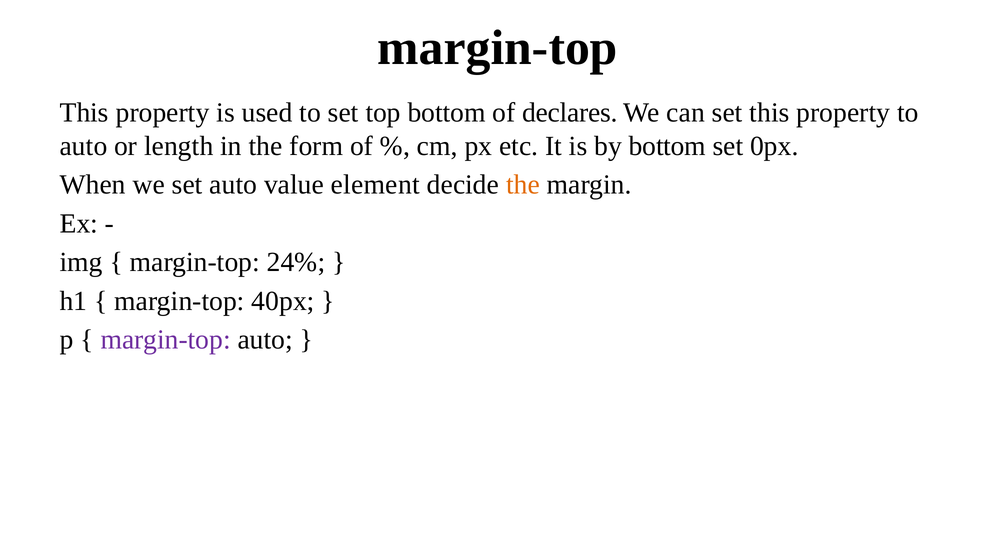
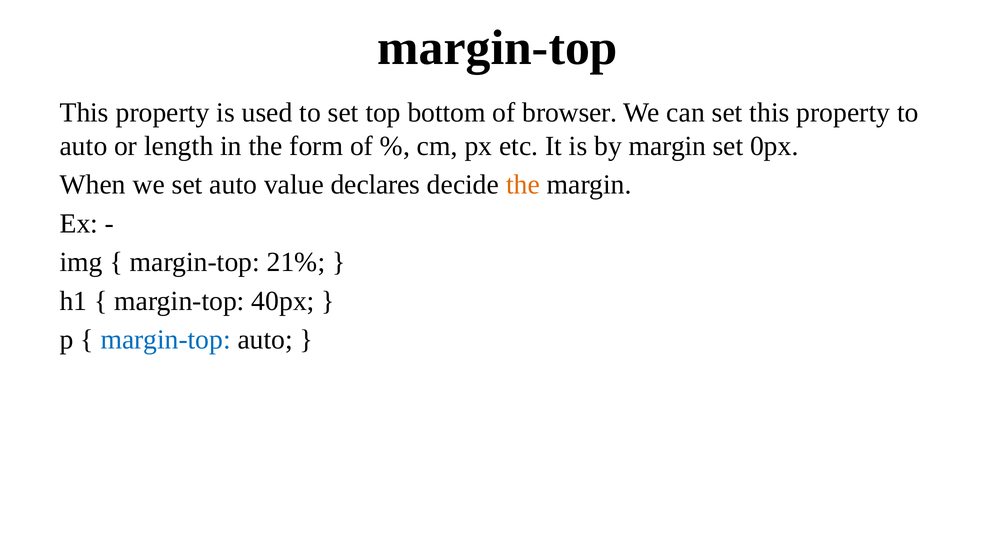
declares: declares -> browser (570, 113)
by bottom: bottom -> margin (667, 146)
element: element -> declares (375, 185)
24%: 24% -> 21% (296, 262)
margin-top colour: purple -> blue (166, 340)
